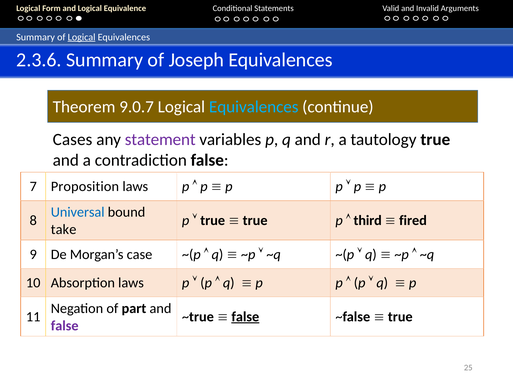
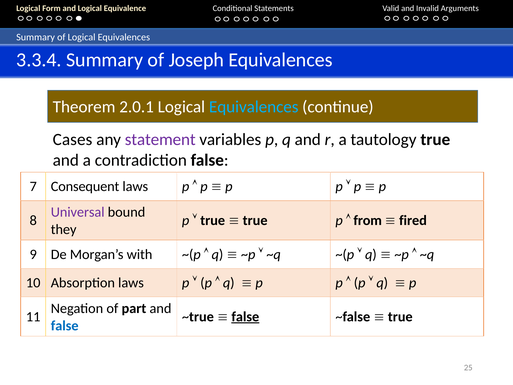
Logical underline: present -> none (82, 37)
2.3.6: 2.3.6 -> 3.3.4 (39, 60)
9.0.7: 9.0.7 -> 2.0.1 (137, 107)
Proposition: Proposition -> Consequent (85, 186)
Universal colour: blue -> purple (78, 212)
third: third -> from (368, 220)
take: take -> they (64, 229)
case: case -> with (140, 254)
false colour: purple -> blue (65, 326)
